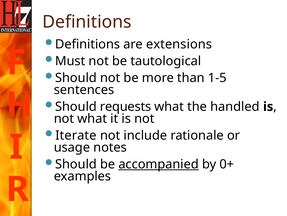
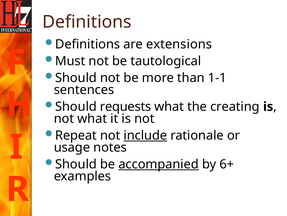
1-5: 1-5 -> 1-1 (217, 78)
handled: handled -> creating (235, 106)
Iterate: Iterate -> Repeat (76, 135)
include underline: none -> present (145, 135)
0+: 0+ -> 6+ (227, 164)
